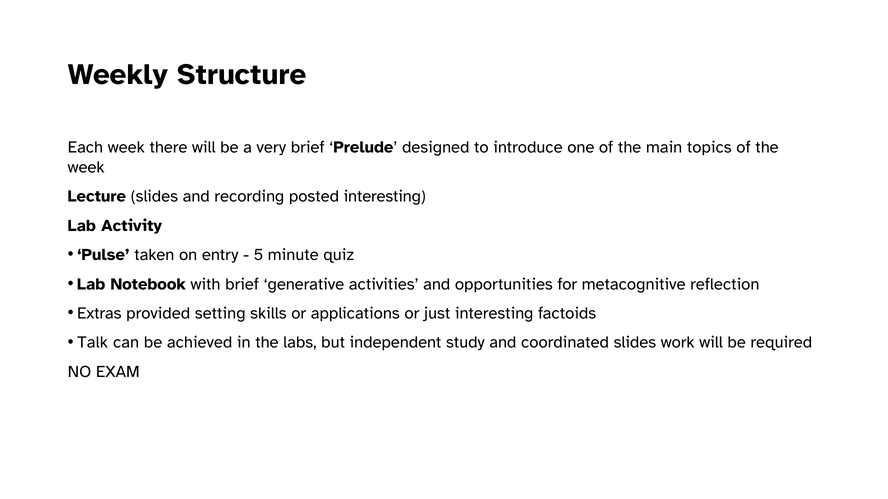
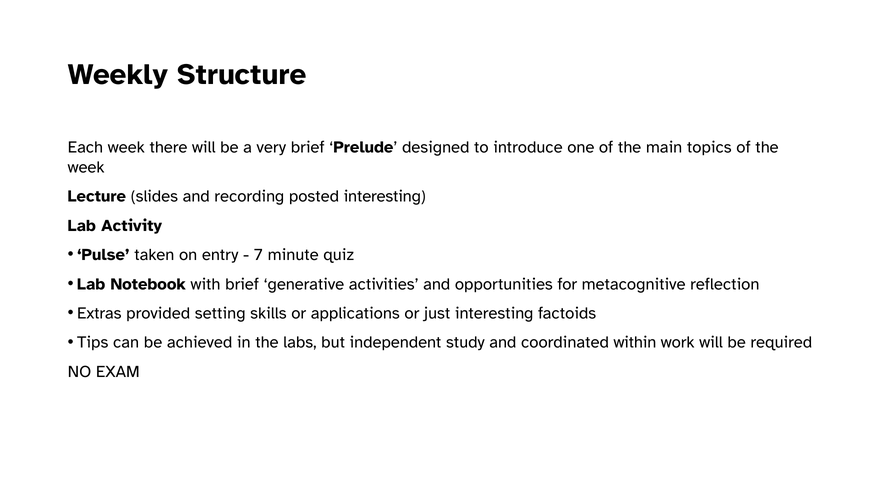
5: 5 -> 7 (258, 255)
Talk: Talk -> Tips (93, 343)
coordinated slides: slides -> within (635, 343)
